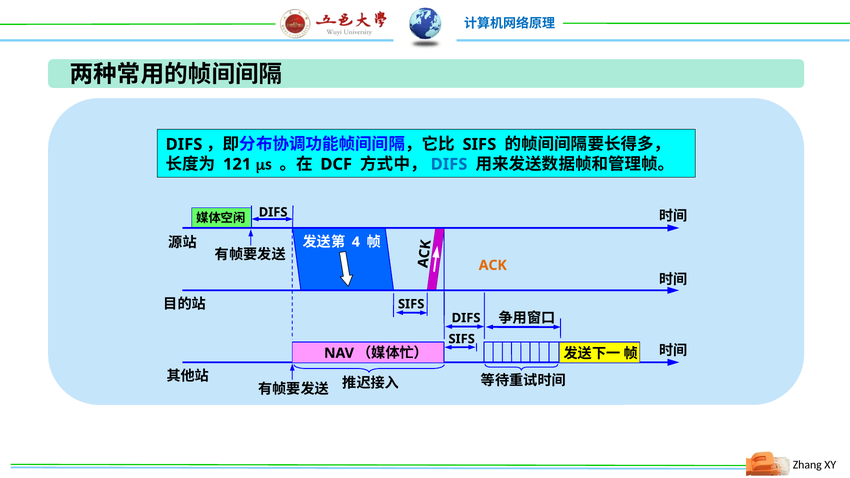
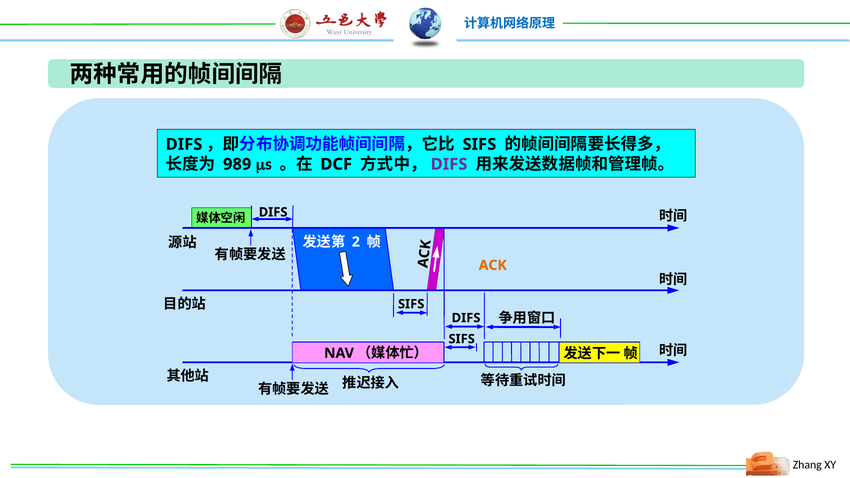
121: 121 -> 989 (237, 164)
DIFS colour: blue -> purple (449, 164)
4: 4 -> 2 (356, 242)
